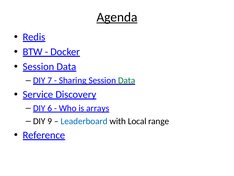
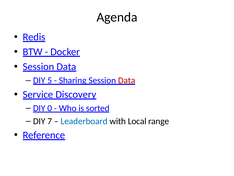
Agenda underline: present -> none (117, 17)
7: 7 -> 5 (50, 80)
Data colour: green -> red (127, 80)
6: 6 -> 0 (50, 108)
arrays: arrays -> sorted (98, 108)
9: 9 -> 7 (50, 121)
